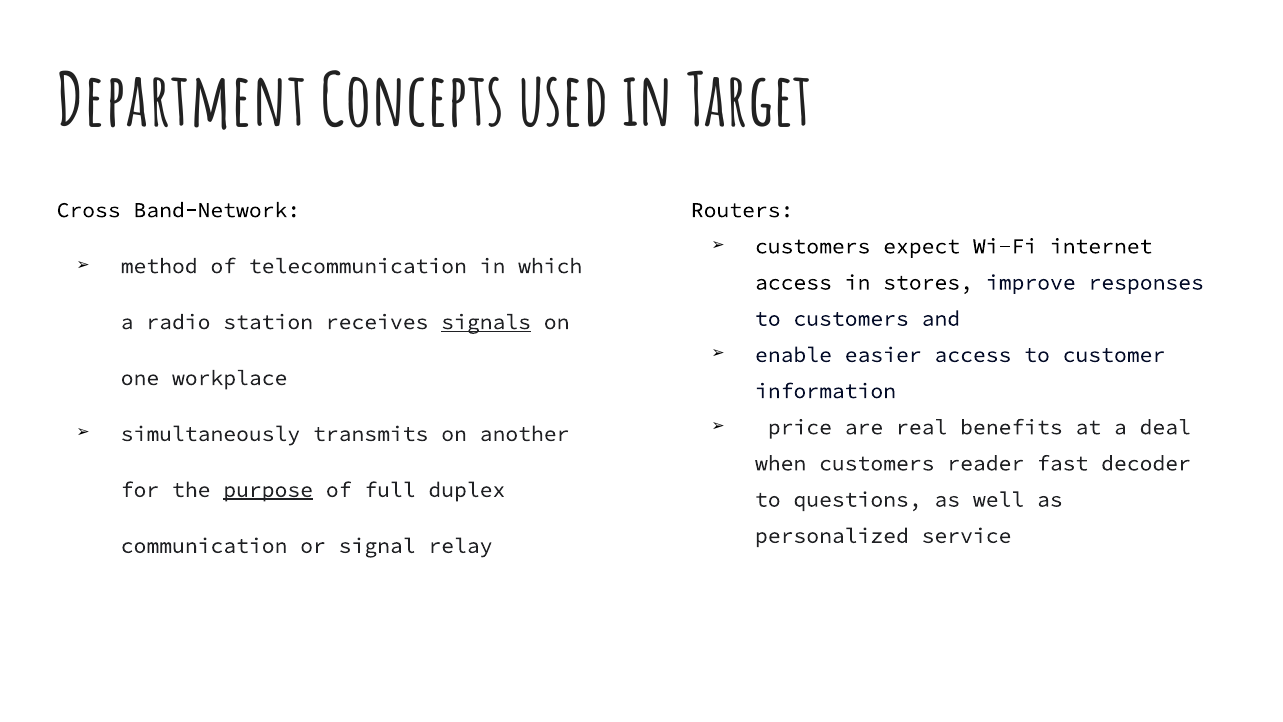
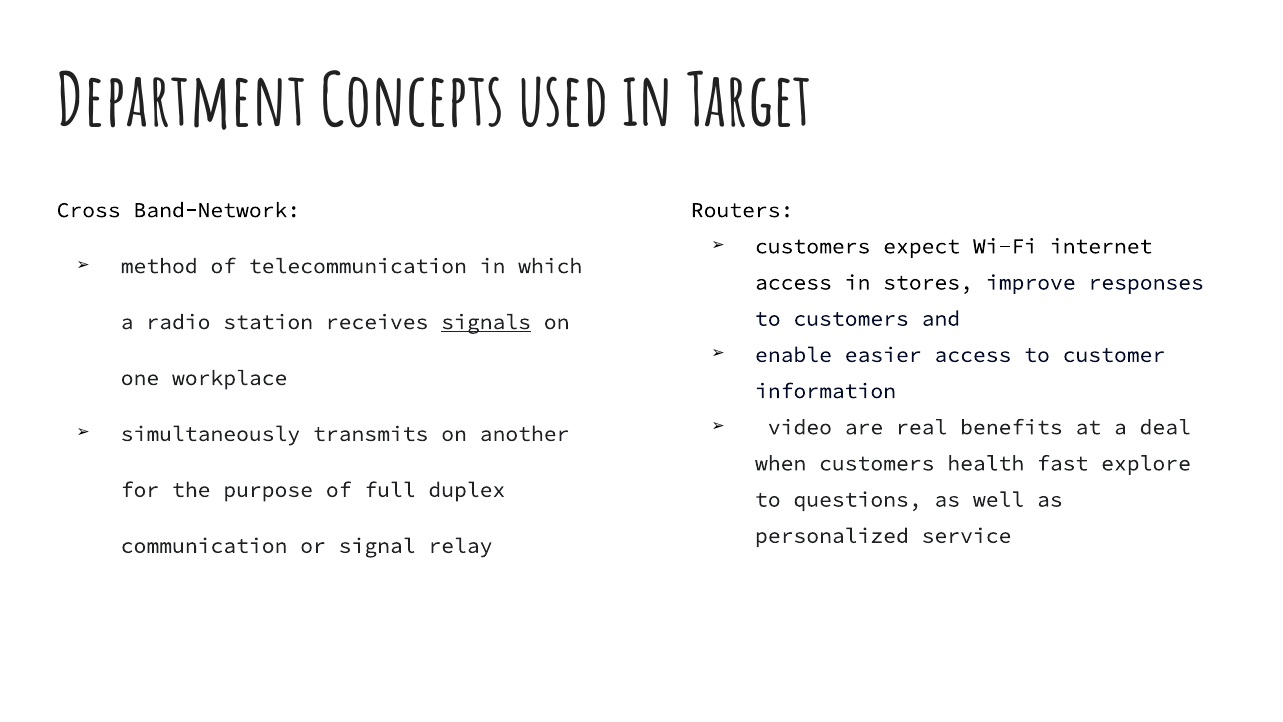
price: price -> video (800, 427)
reader: reader -> health (986, 463)
decoder: decoder -> explore (1146, 463)
purpose underline: present -> none (268, 490)
